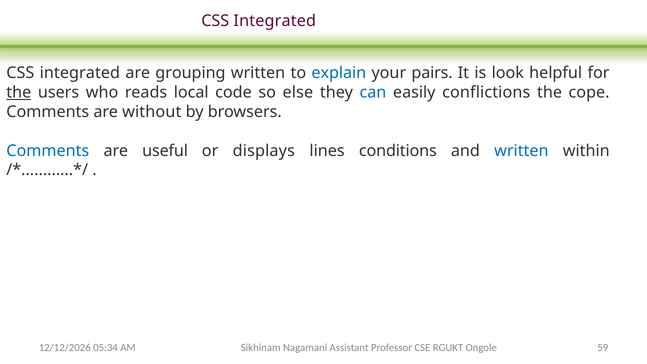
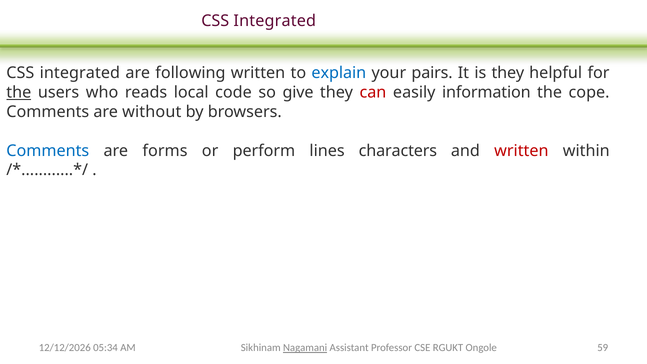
grouping: grouping -> following (190, 73)
is look: look -> they (508, 73)
else: else -> give (298, 92)
can colour: blue -> red (373, 92)
conflictions: conflictions -> information (486, 92)
useful: useful -> forms (165, 151)
displays: displays -> perform (264, 151)
conditions: conditions -> characters (398, 151)
written colour: blue -> red (521, 151)
Nagamani underline: none -> present (305, 348)
